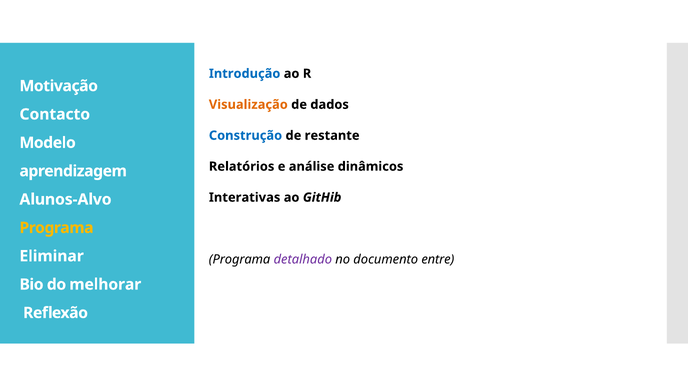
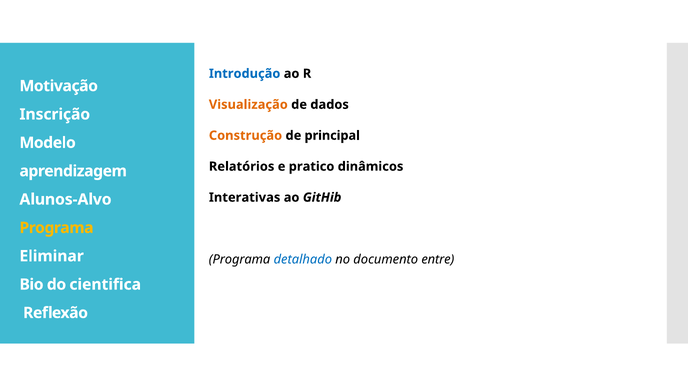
Contacto: Contacto -> Inscrição (55, 114)
Construção colour: blue -> orange (246, 136)
restante: restante -> principal (332, 136)
análise: análise -> pratico (312, 166)
detalhado colour: purple -> blue (303, 259)
melhorar: melhorar -> cientifica (105, 285)
